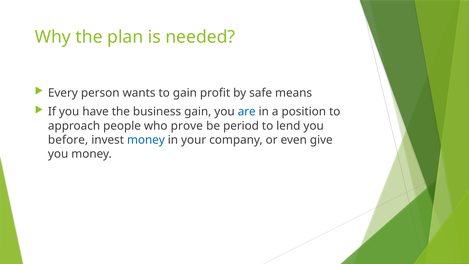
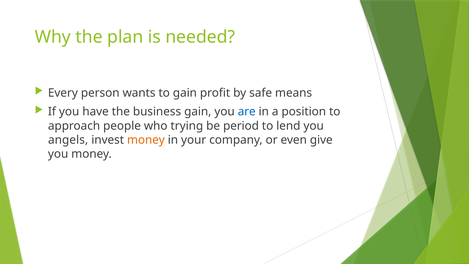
prove: prove -> trying (187, 126)
before: before -> angels (68, 140)
money colour: blue -> orange (146, 140)
